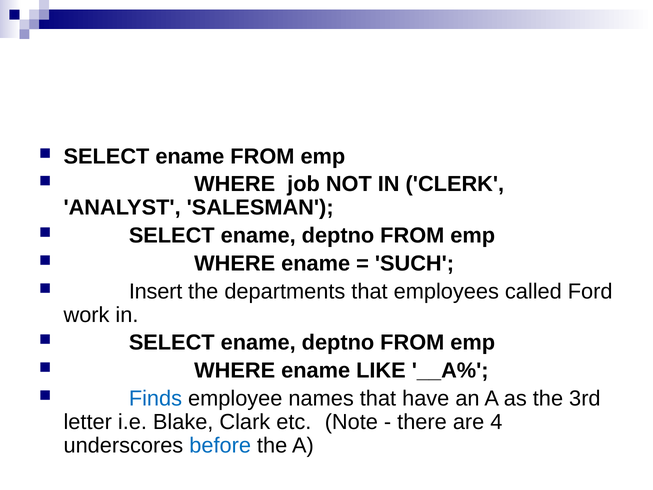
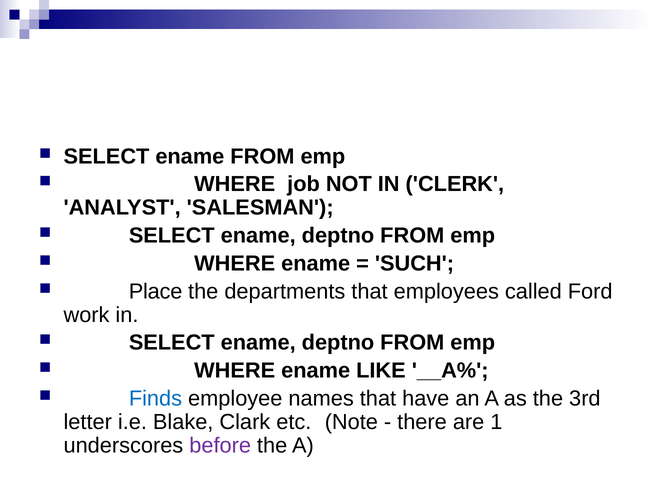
Insert: Insert -> Place (156, 291)
4: 4 -> 1 (496, 422)
before colour: blue -> purple (220, 445)
